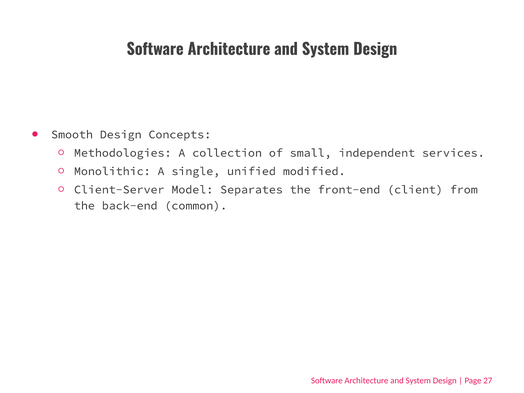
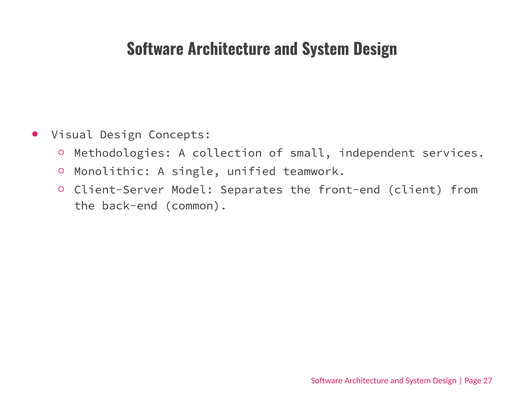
Smooth: Smooth -> Visual (72, 134)
modified: modified -> teamwork (314, 171)
